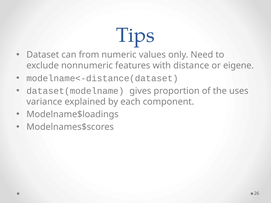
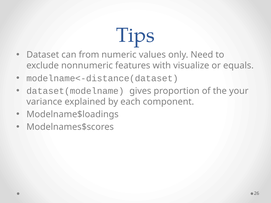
distance: distance -> visualize (191, 66)
eigene: eigene -> equals (238, 66)
uses: uses -> your (239, 91)
